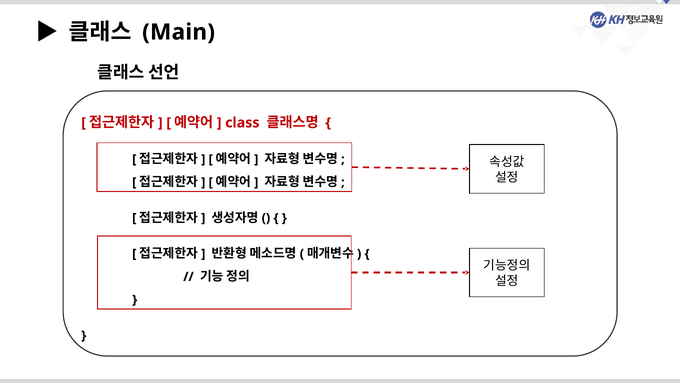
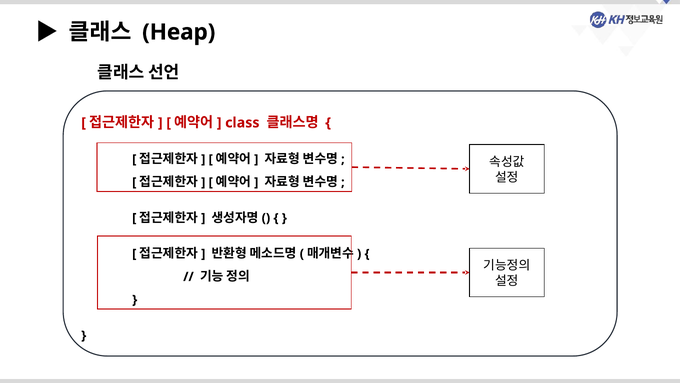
Main: Main -> Heap (179, 32)
